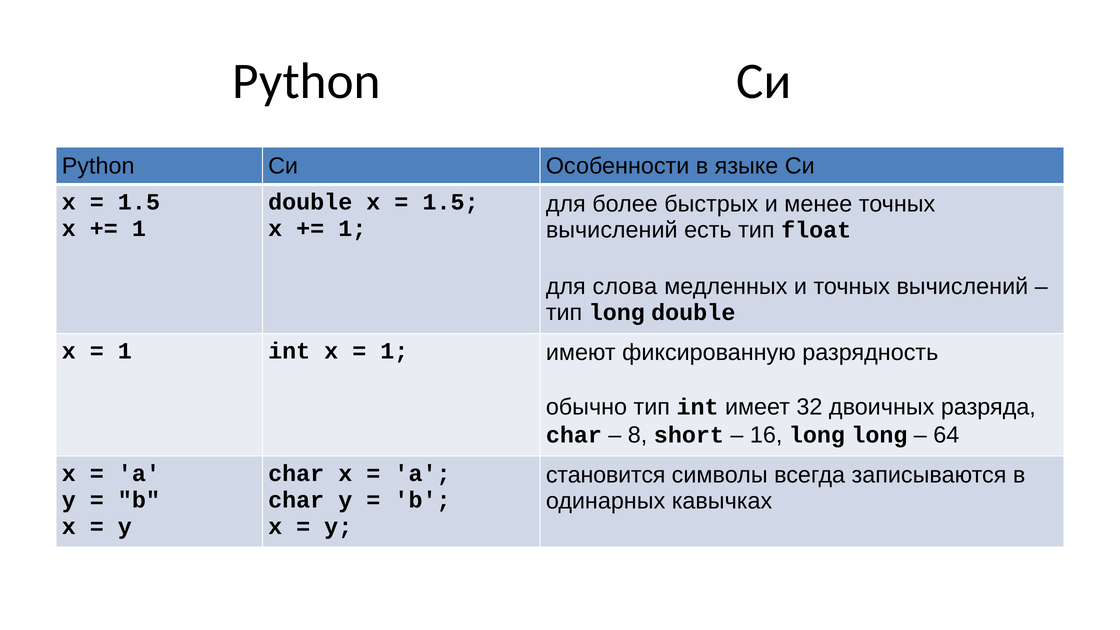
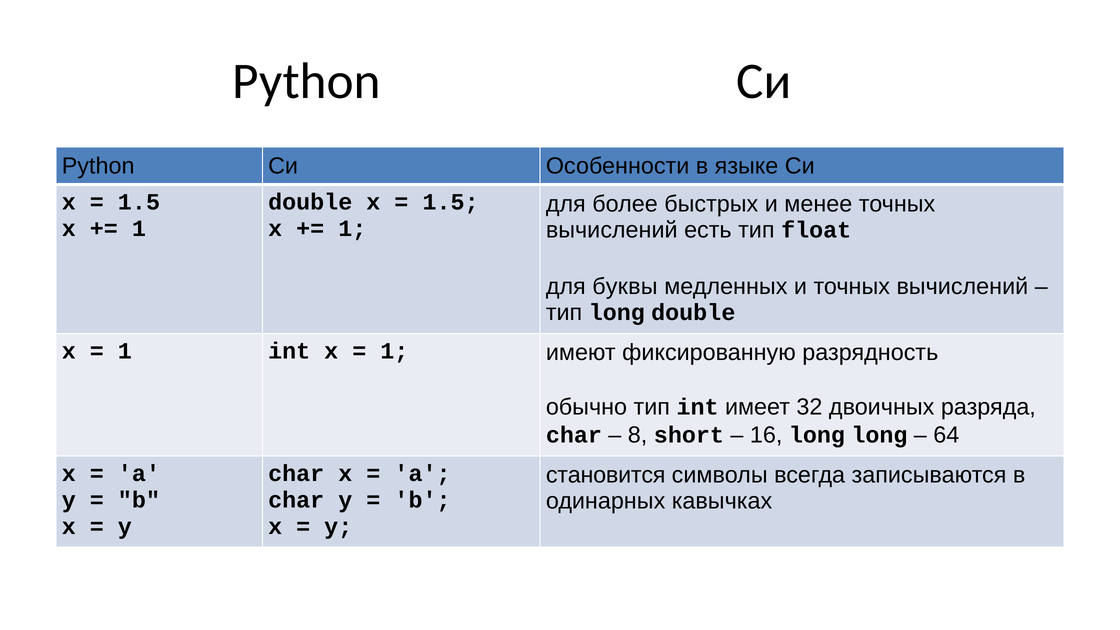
слова: слова -> буквы (625, 287)
